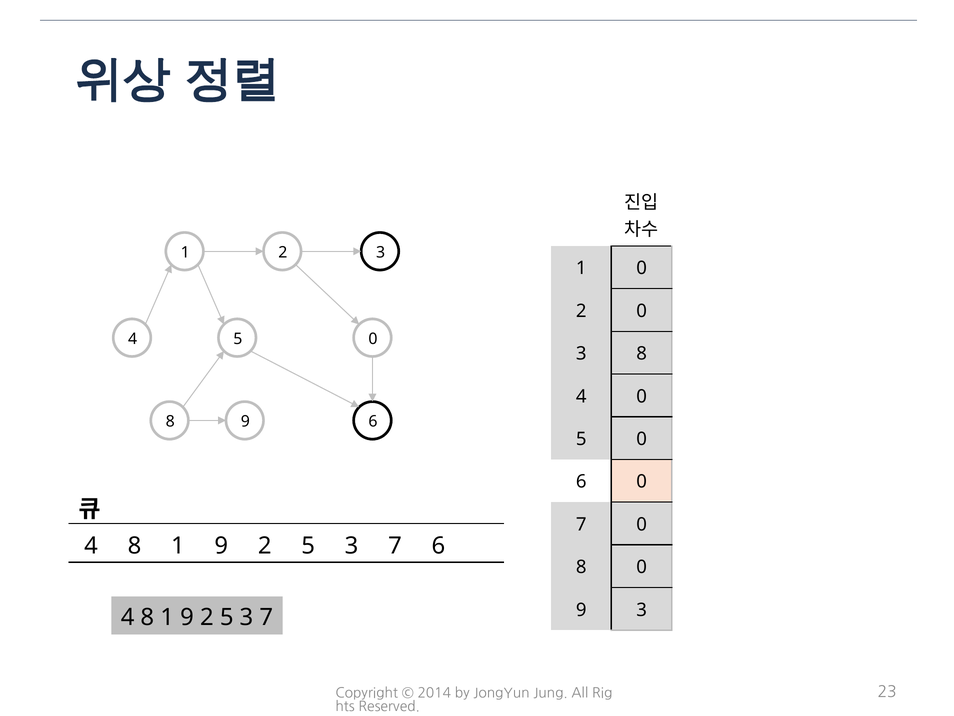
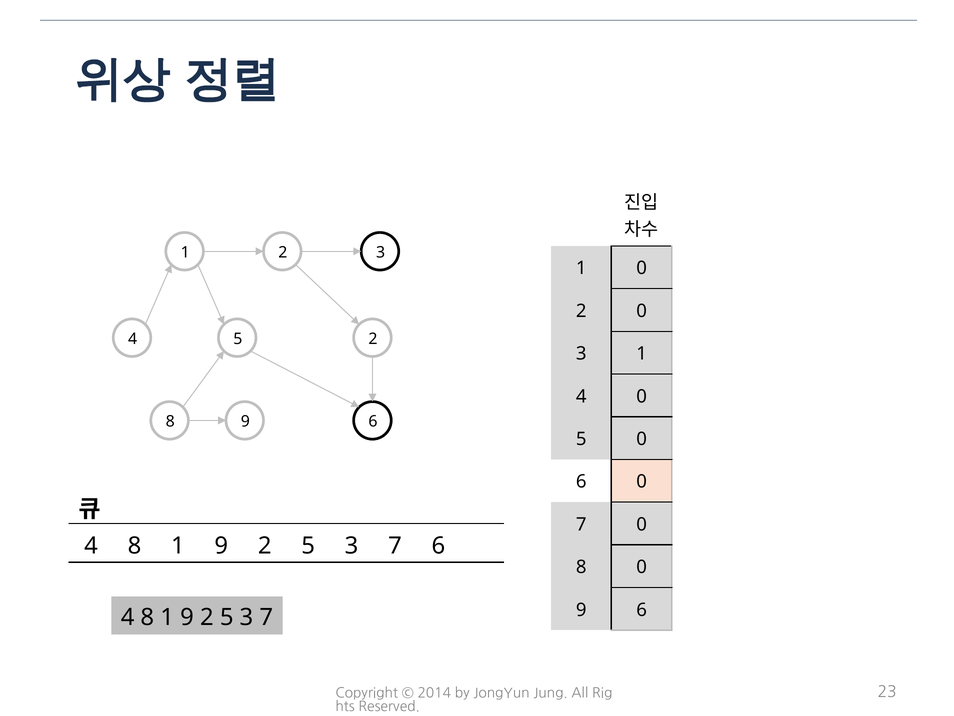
0: 0 -> 2 (373, 339)
3 8: 8 -> 1 (642, 354)
9 3: 3 -> 6 (642, 610)
